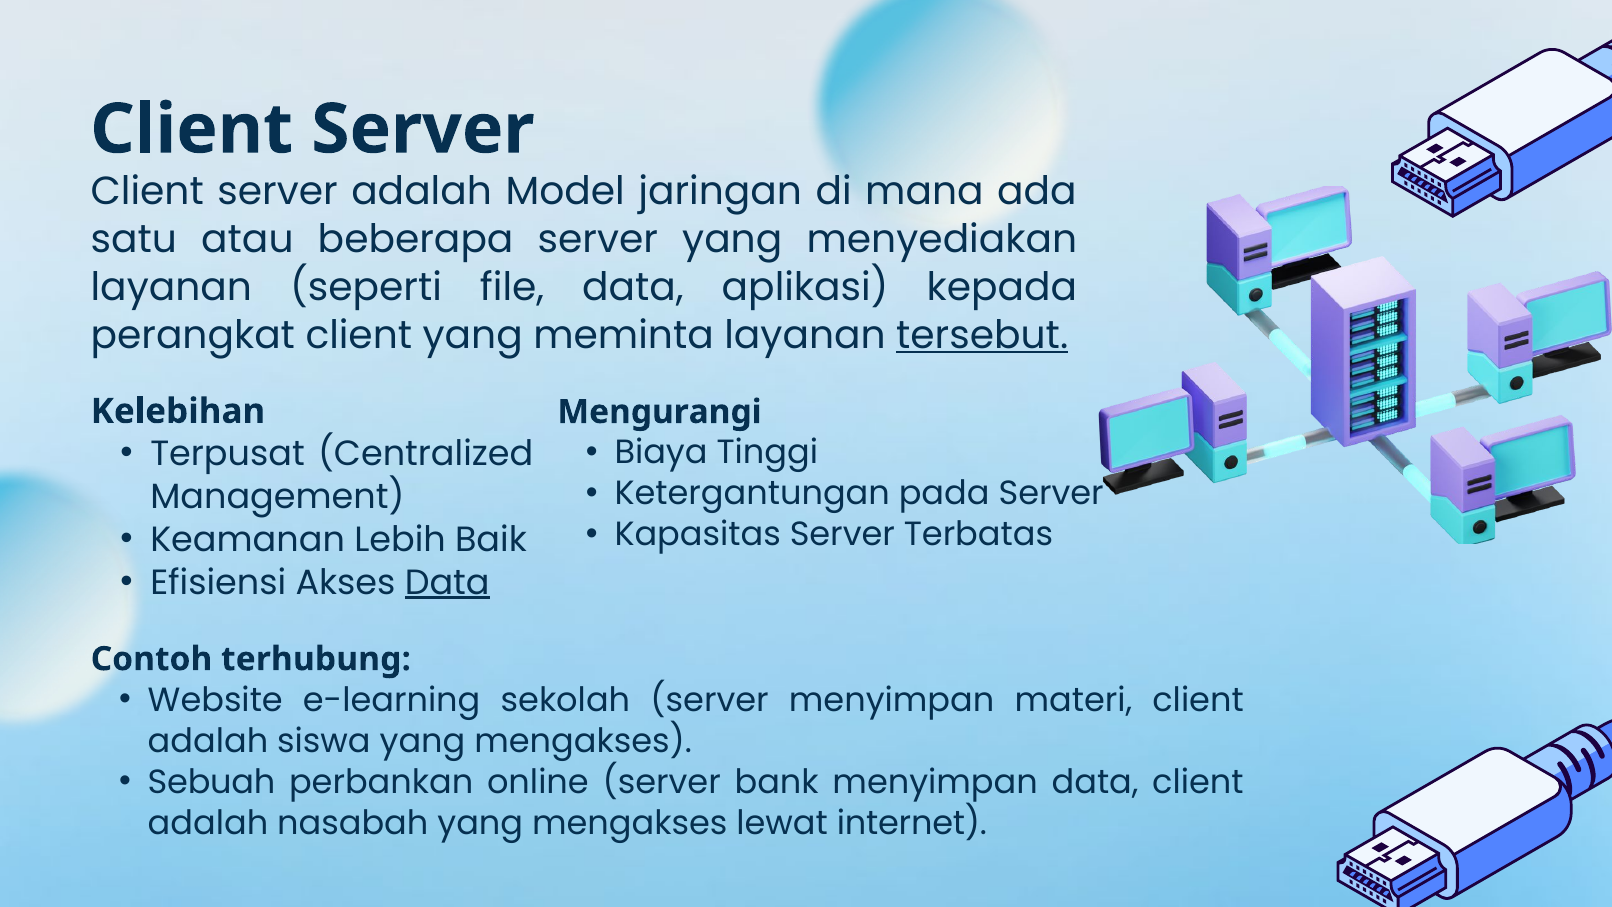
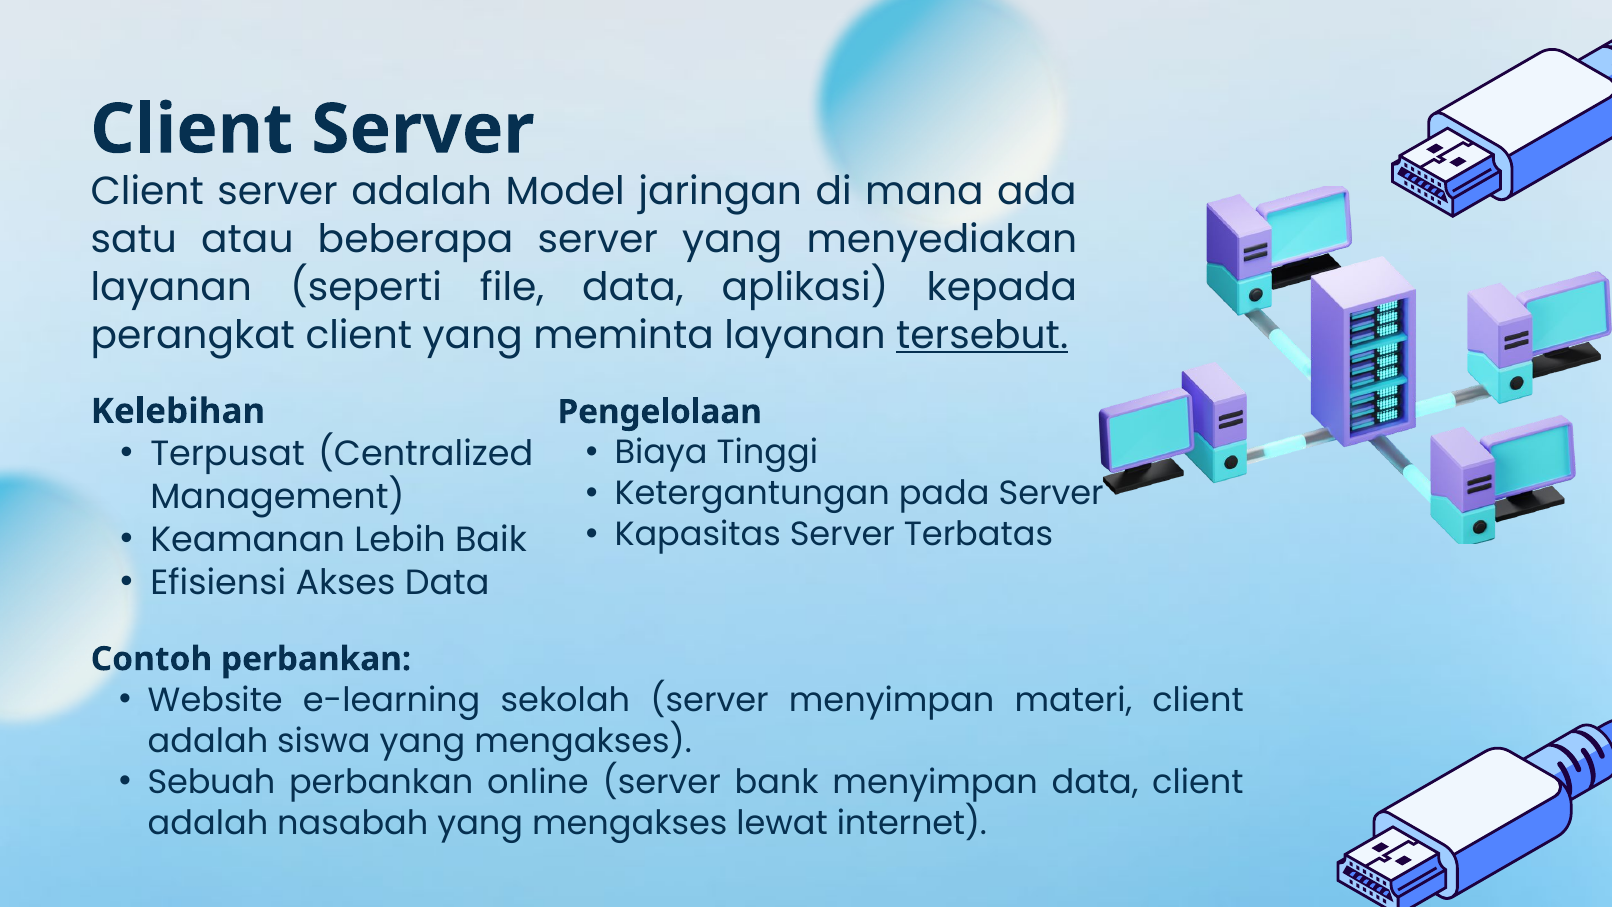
Mengurangi: Mengurangi -> Pengelolaan (660, 412)
Data underline: present -> none (447, 582)
Contoh terhubung: terhubung -> perbankan (316, 659)
